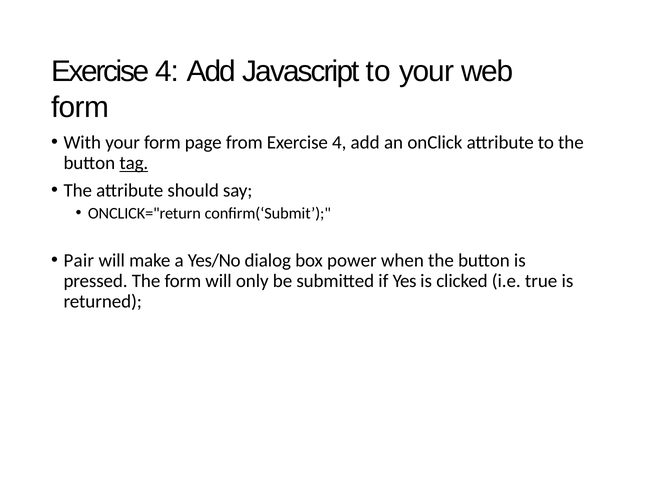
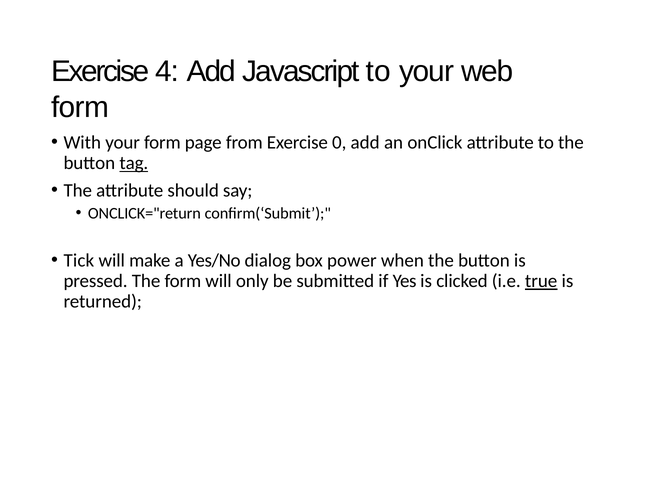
from Exercise 4: 4 -> 0 (339, 143)
Pair: Pair -> Tick (79, 261)
true underline: none -> present (541, 281)
